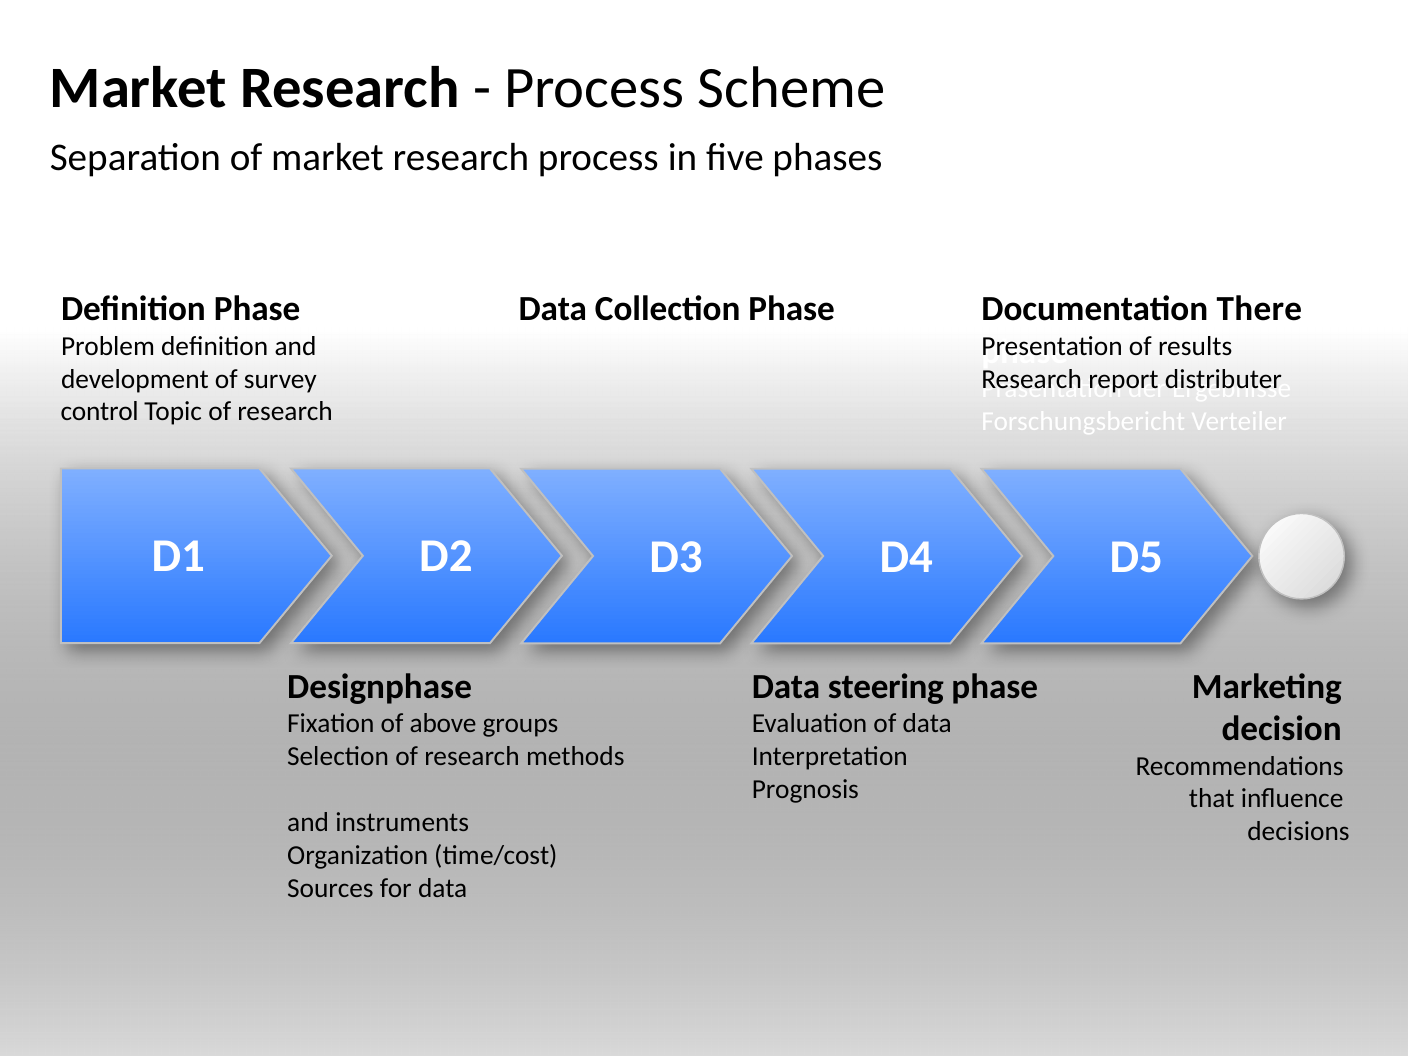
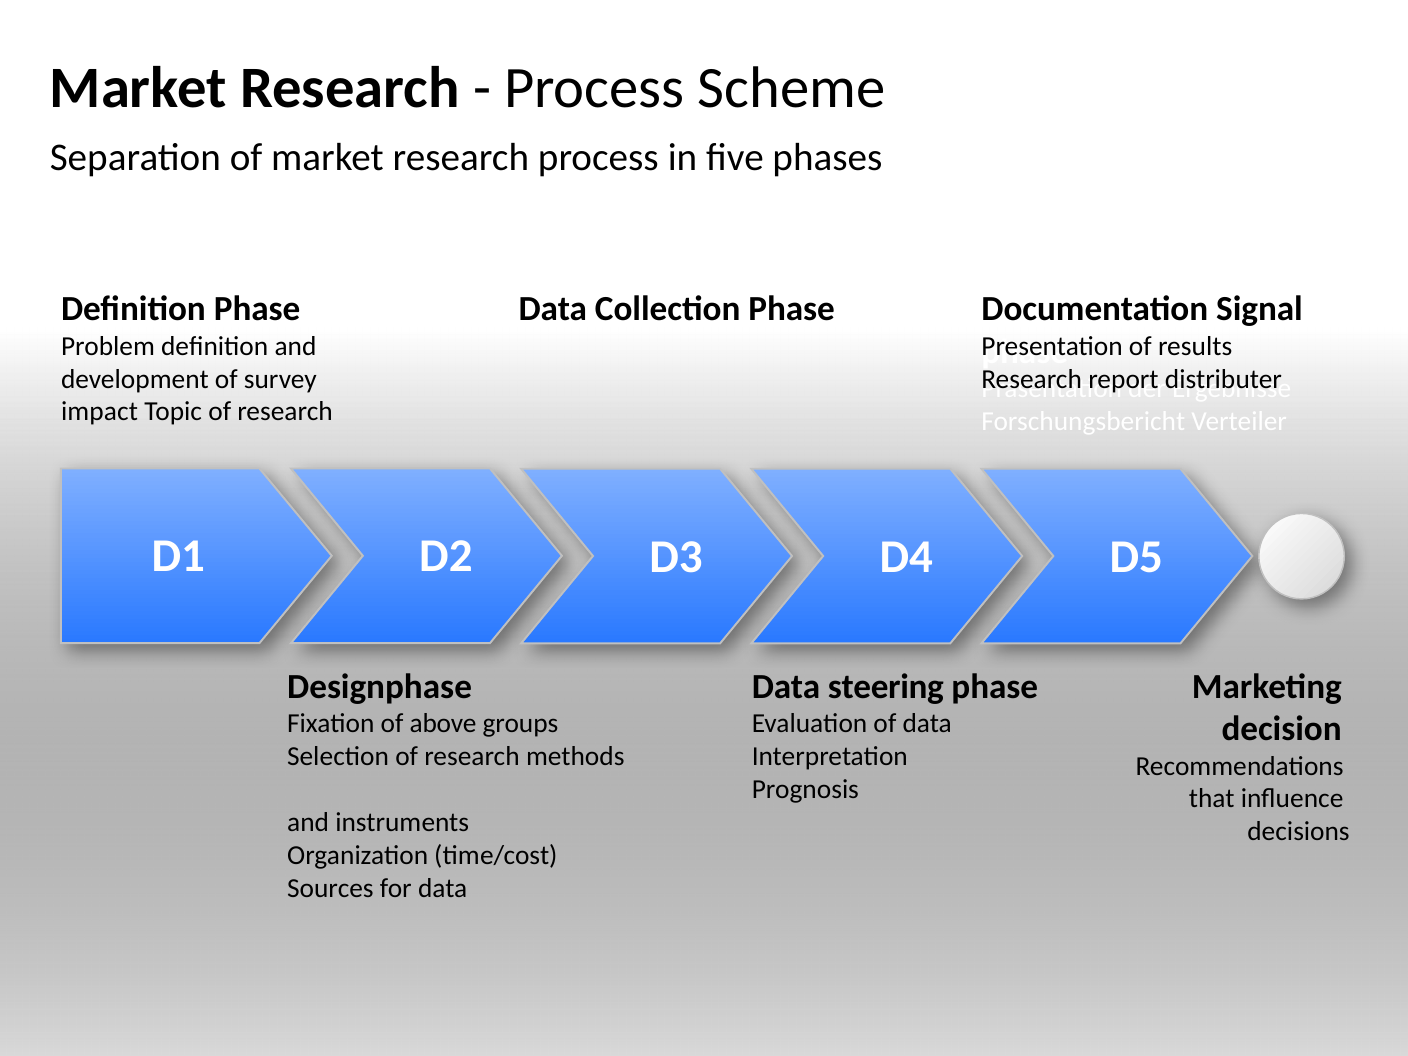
There: There -> Signal (1260, 309)
control: control -> impact (100, 412)
